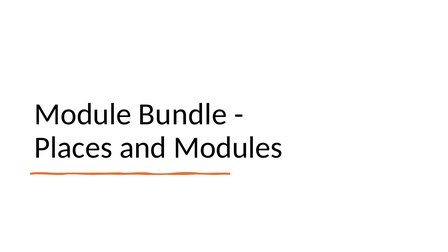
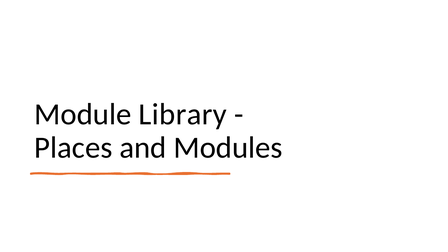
Bundle: Bundle -> Library (183, 114)
